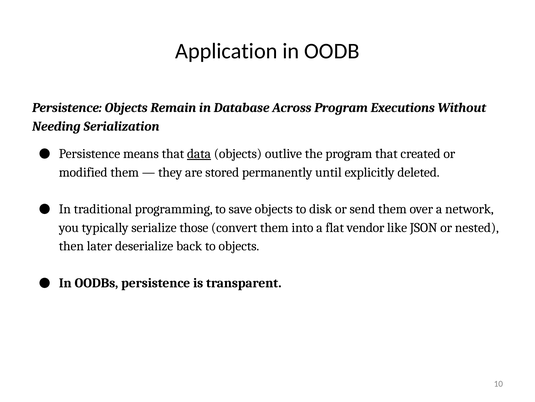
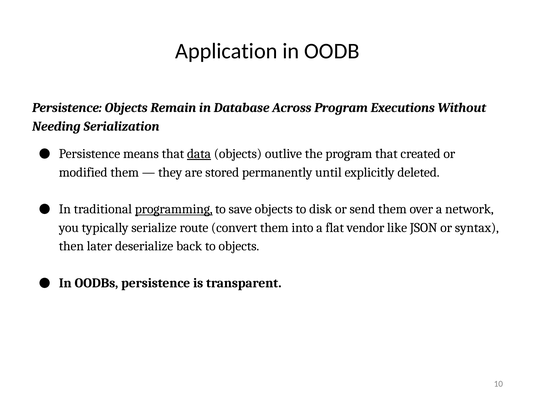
programming underline: none -> present (174, 209)
those: those -> route (194, 227)
nested: nested -> syntax (477, 227)
